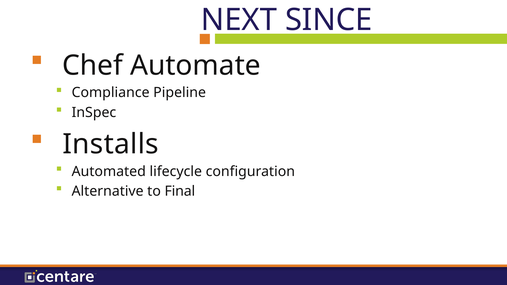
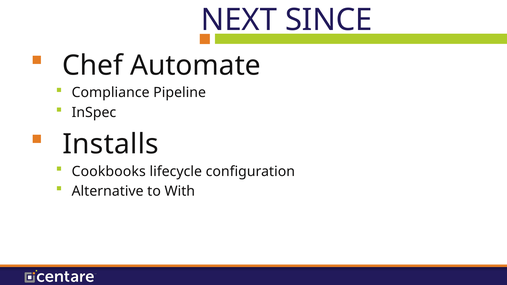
Automated: Automated -> Cookbooks (109, 172)
Final: Final -> With (180, 191)
